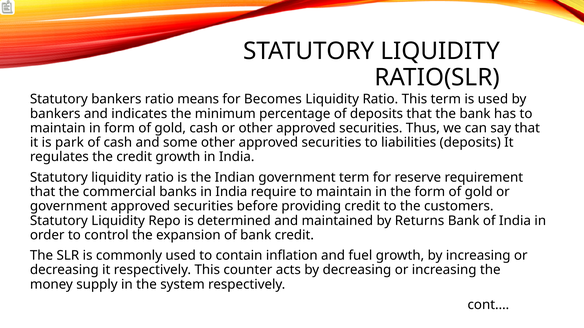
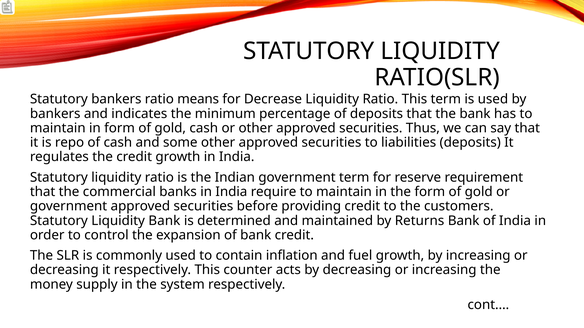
Becomes: Becomes -> Decrease (273, 99)
park: park -> repo (70, 143)
Liquidity Repo: Repo -> Bank (164, 221)
